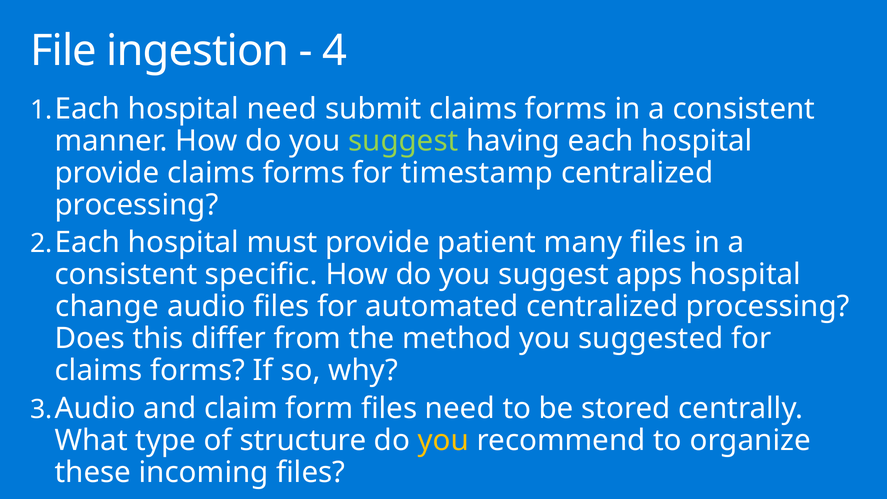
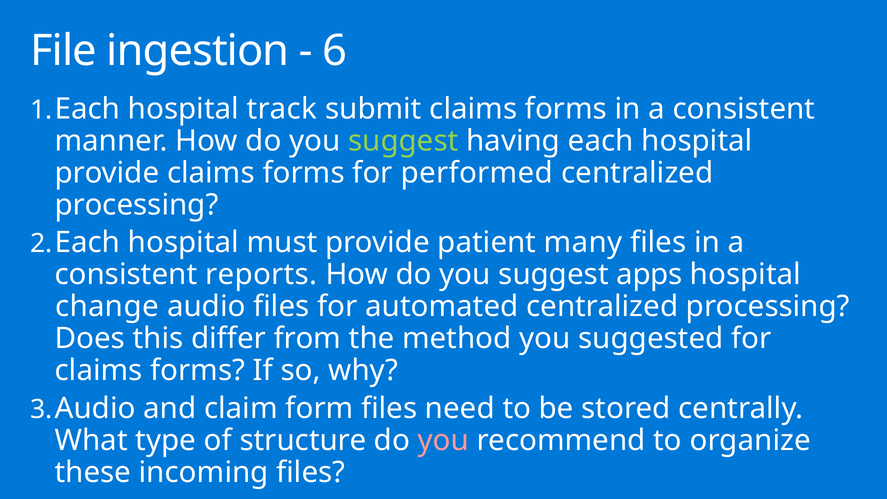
4: 4 -> 6 (335, 51)
hospital need: need -> track (282, 109)
timestamp: timestamp -> performed (477, 173)
specific: specific -> reports (261, 275)
you colour: yellow -> pink (443, 440)
